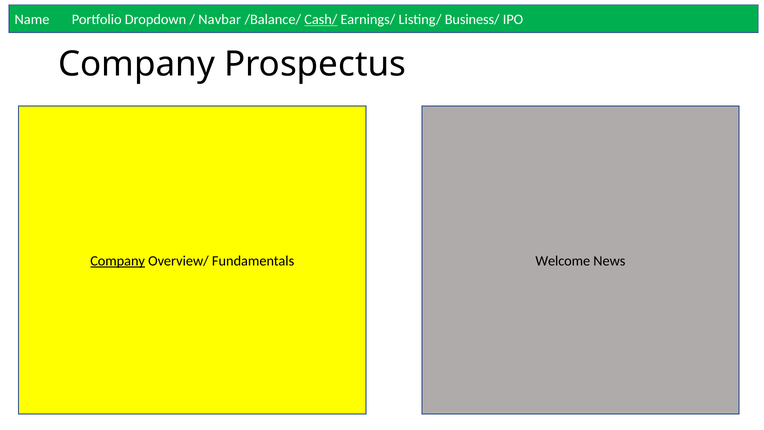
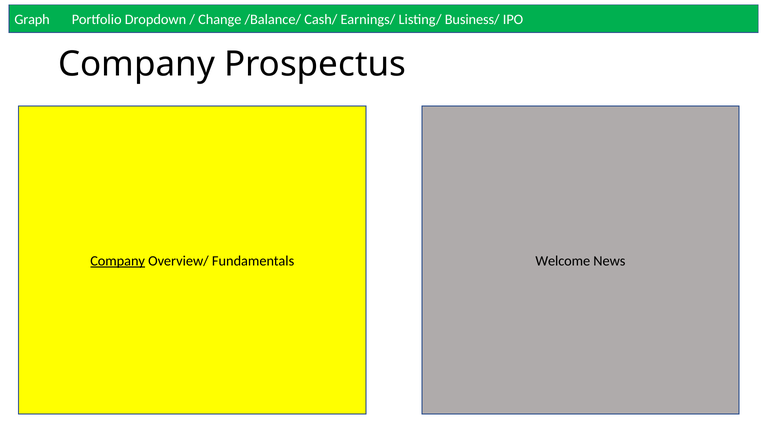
Name: Name -> Graph (32, 20)
Navbar: Navbar -> Change (220, 20)
Cash/ underline: present -> none (321, 20)
